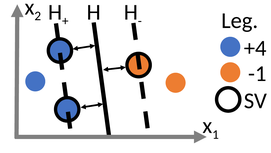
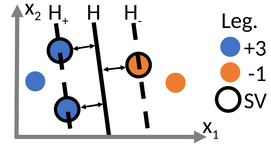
+4: +4 -> +3 (255, 48)
